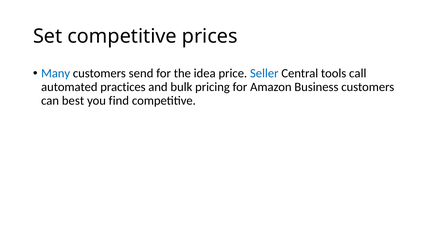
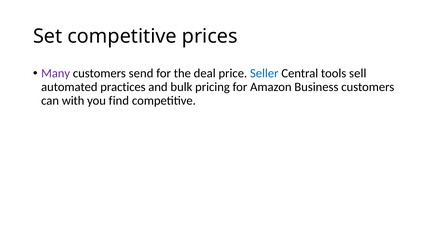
Many colour: blue -> purple (56, 73)
idea: idea -> deal (205, 73)
call: call -> sell (358, 73)
best: best -> with (73, 100)
